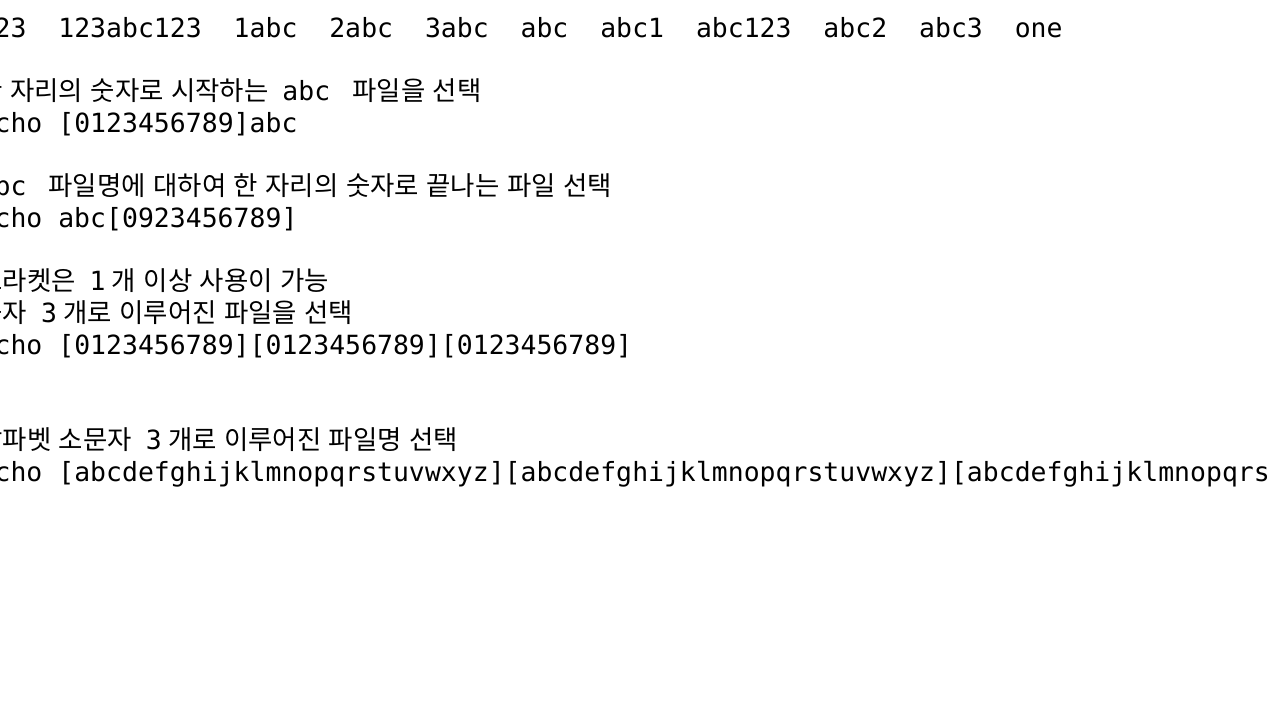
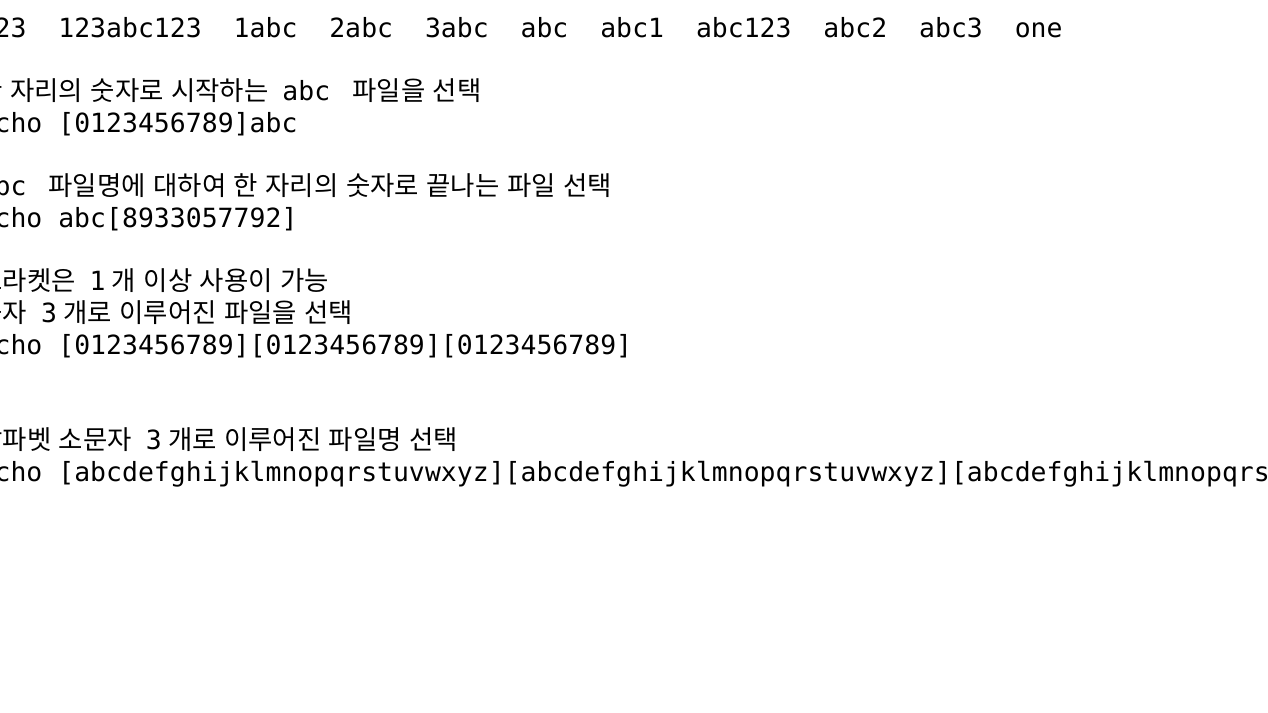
abc[0923456789: abc[0923456789 -> abc[8933057792 (178, 219)
